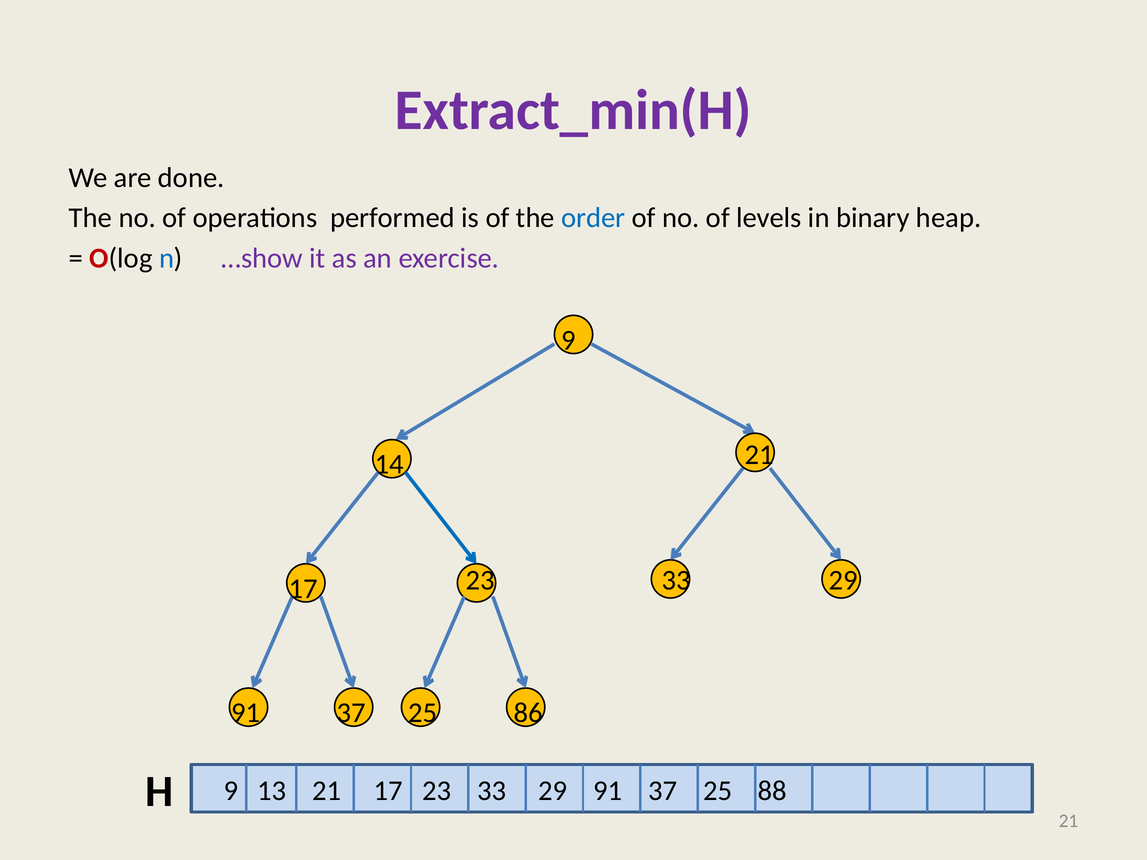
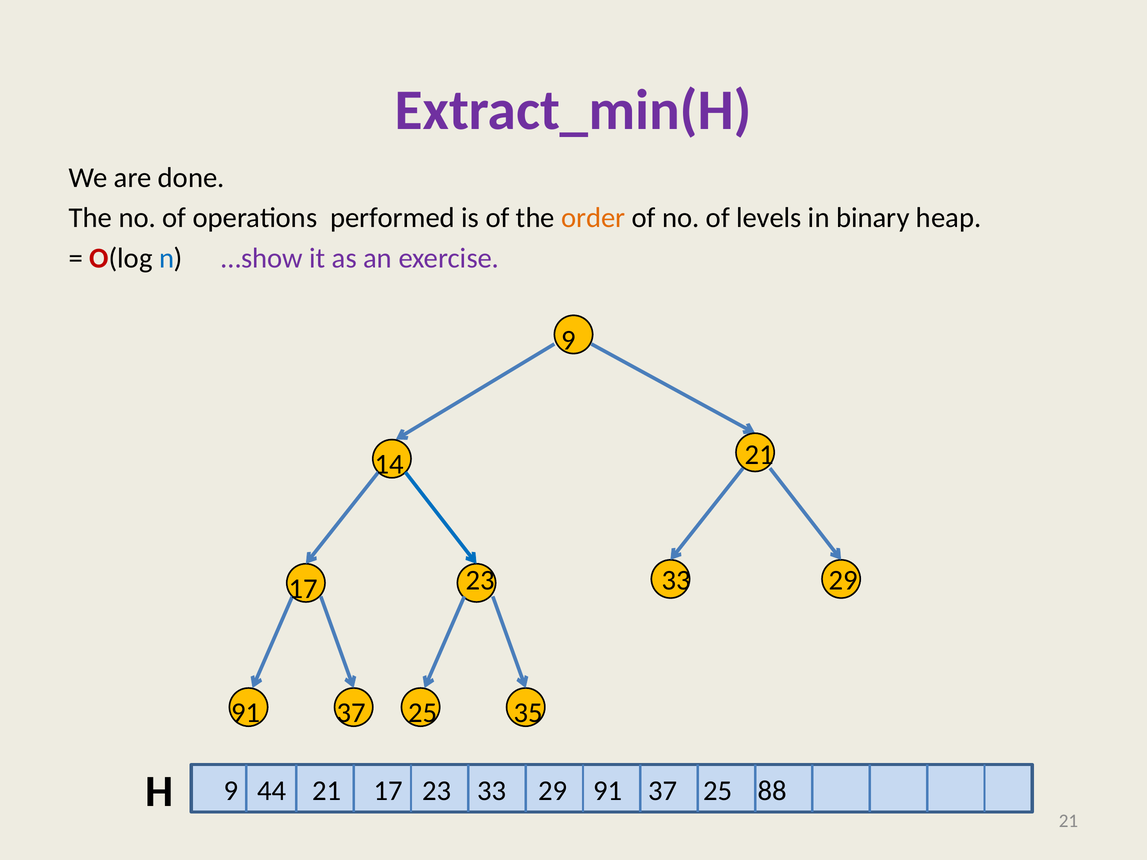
order colour: blue -> orange (593, 218)
86: 86 -> 35 (528, 713)
13: 13 -> 44 (272, 791)
